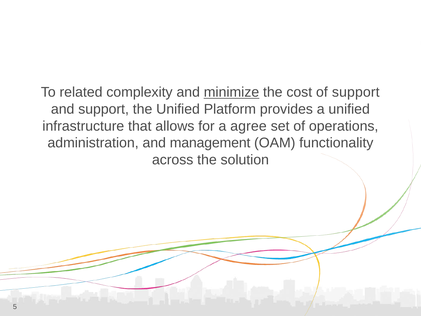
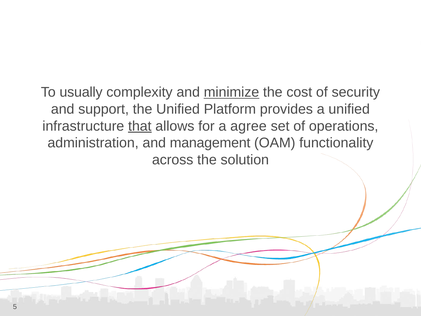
related: related -> usually (81, 92)
of support: support -> security (356, 92)
that underline: none -> present (140, 126)
